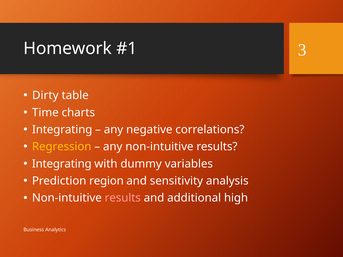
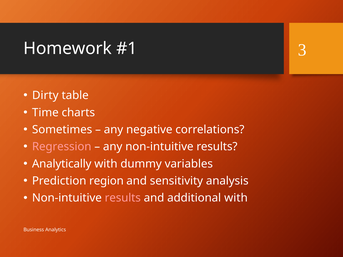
Integrating: Integrating -> Sometimes (62, 130)
Regression colour: yellow -> pink (62, 147)
Integrating: Integrating -> Analytically (62, 164)
additional high: high -> with (236, 198)
